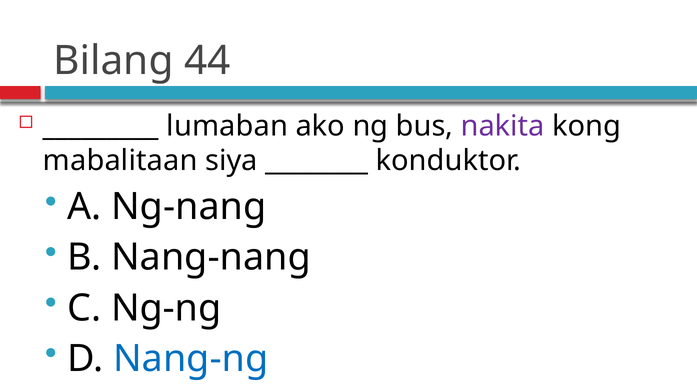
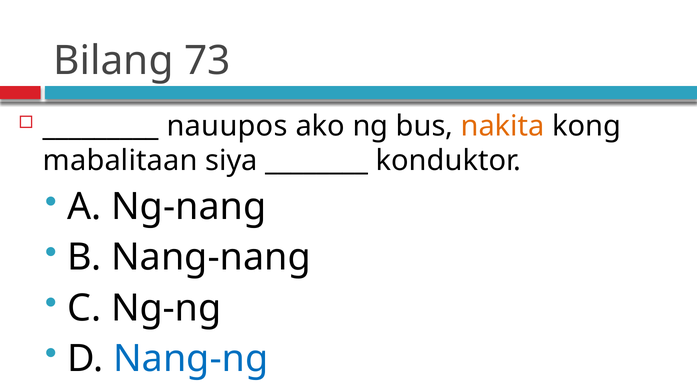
44: 44 -> 73 (207, 61)
lumaban: lumaban -> nauupos (227, 126)
nakita colour: purple -> orange (503, 126)
